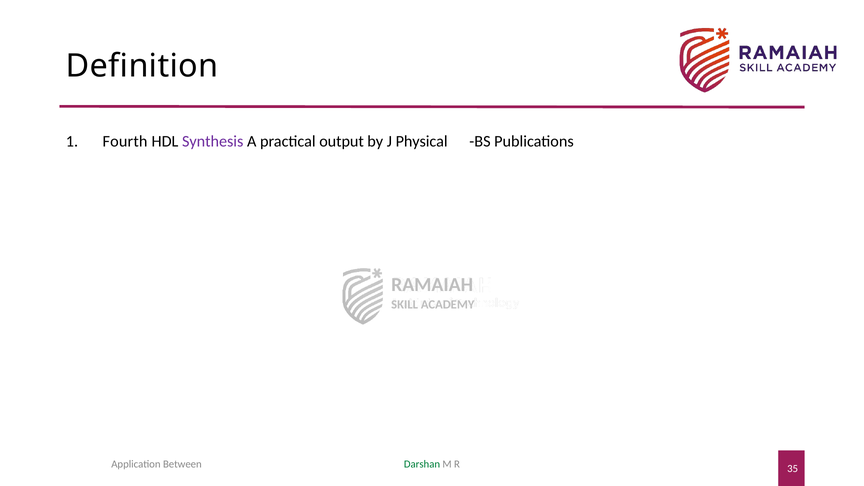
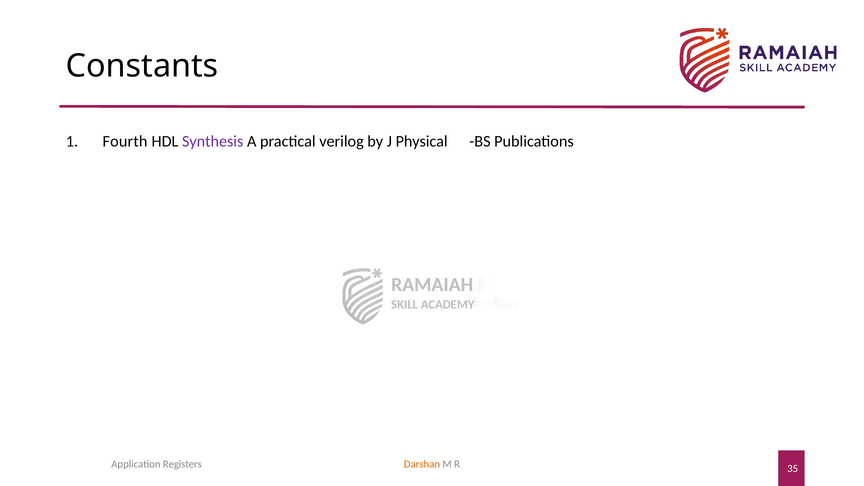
Definition: Definition -> Constants (142, 66)
output: output -> verilog (342, 141)
Darshan colour: green -> orange (422, 464)
Between: Between -> Registers (182, 464)
